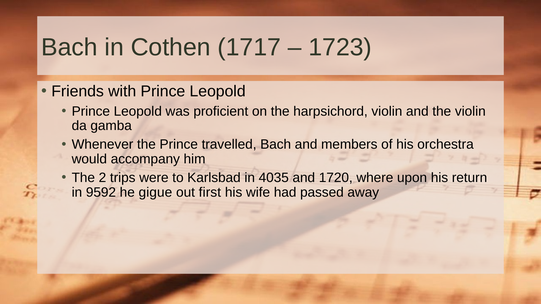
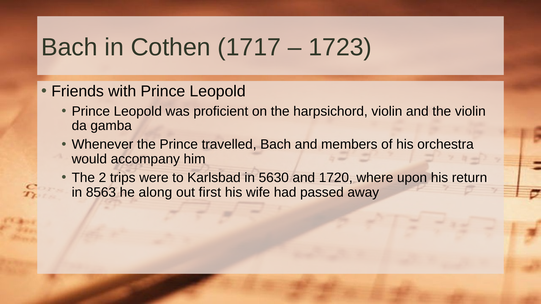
4035: 4035 -> 5630 (274, 178)
9592: 9592 -> 8563 (101, 192)
gigue: gigue -> along (155, 192)
